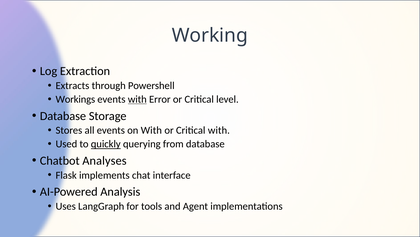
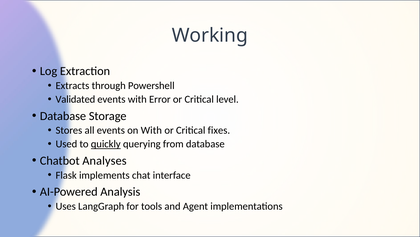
Workings: Workings -> Validated (75, 99)
with underline: present -> none (137, 99)
Critical with: with -> fixes (219, 130)
